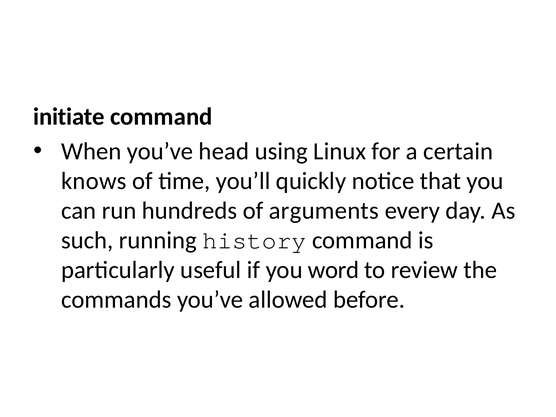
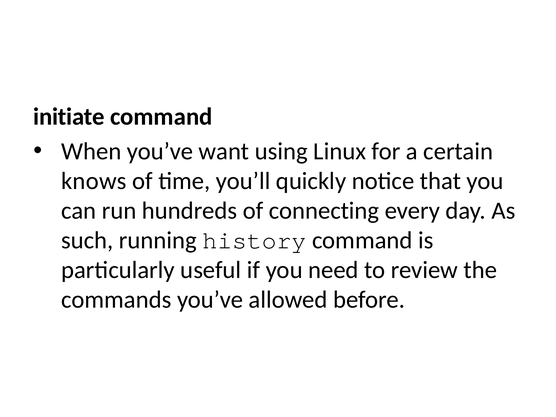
head: head -> want (224, 151)
arguments: arguments -> connecting (324, 211)
word: word -> need (333, 270)
